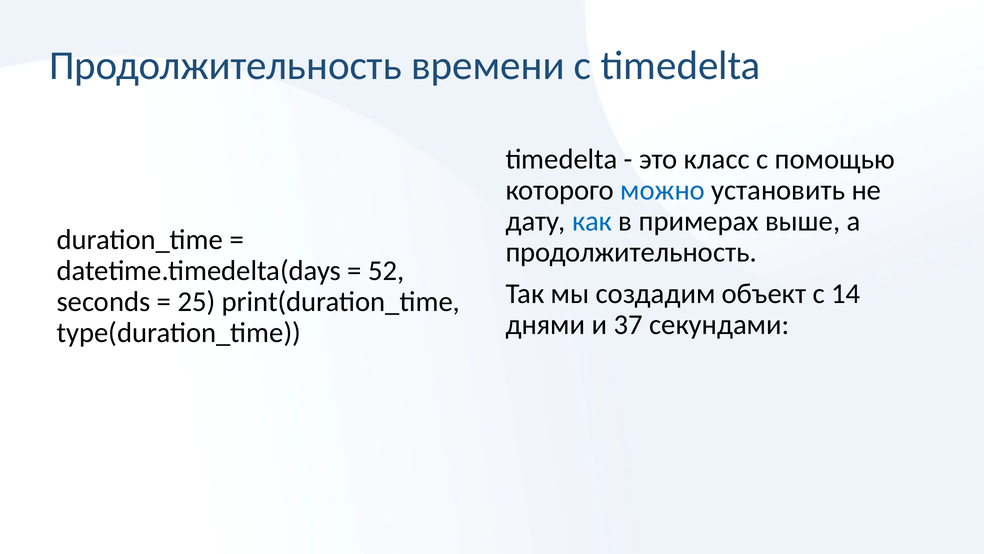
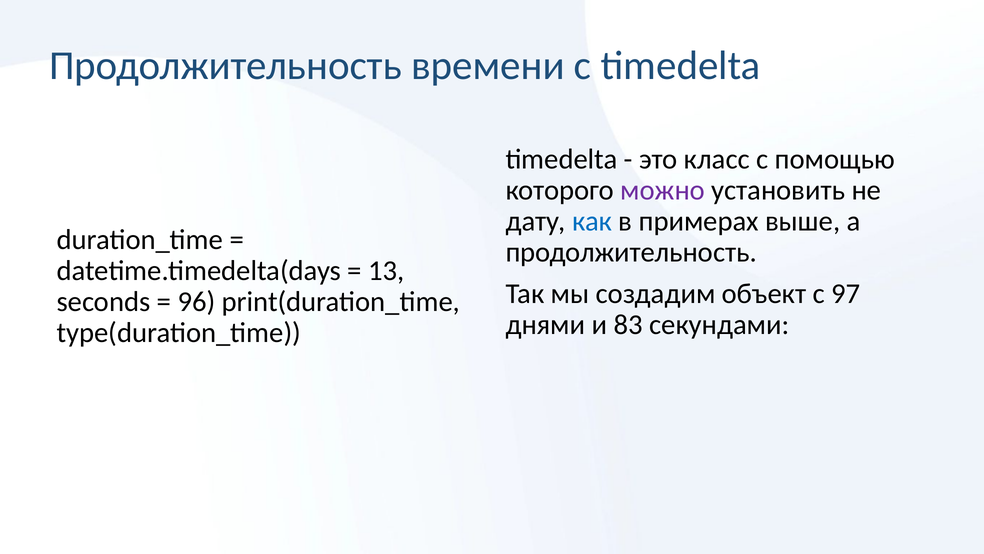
можно colour: blue -> purple (663, 190)
52: 52 -> 13 (386, 270)
14: 14 -> 97 (846, 293)
25: 25 -> 96 (196, 301)
37: 37 -> 83 (628, 324)
